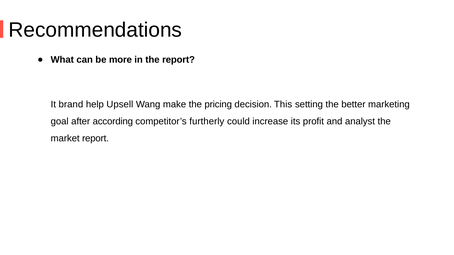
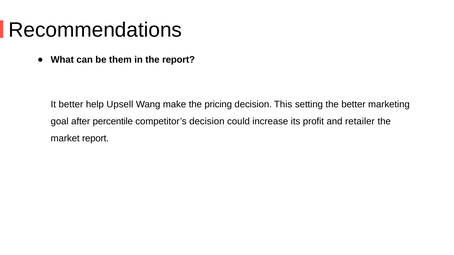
more: more -> them (120, 60)
It brand: brand -> better (71, 104)
according: according -> percentile (113, 121)
competitor’s furtherly: furtherly -> decision (207, 121)
analyst: analyst -> retailer (360, 121)
